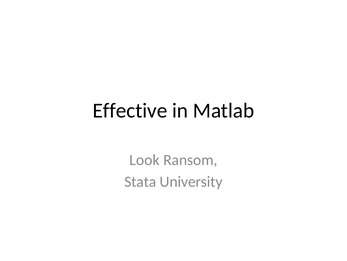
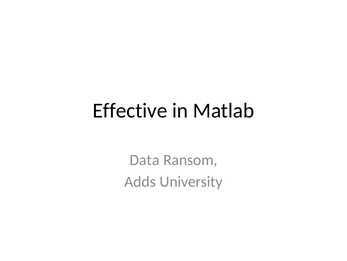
Look: Look -> Data (145, 160)
Stata: Stata -> Adds (140, 181)
